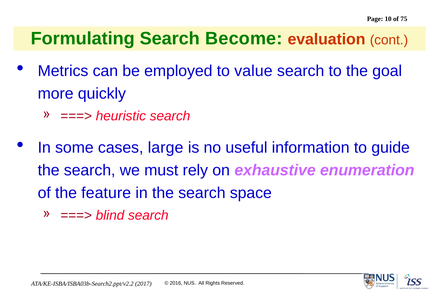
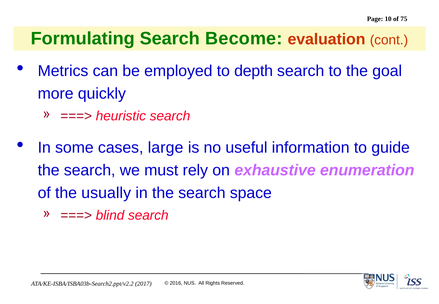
value: value -> depth (254, 71)
feature: feature -> usually (106, 193)
